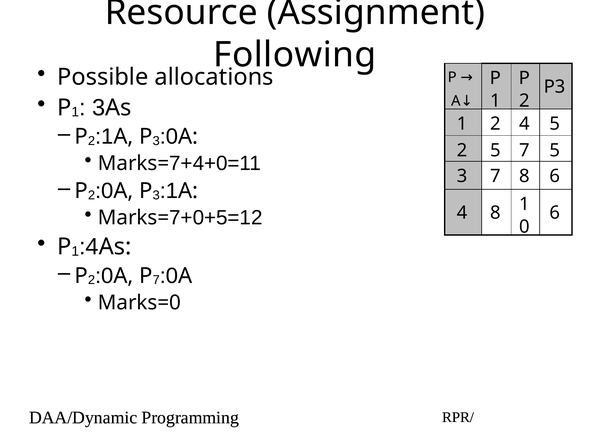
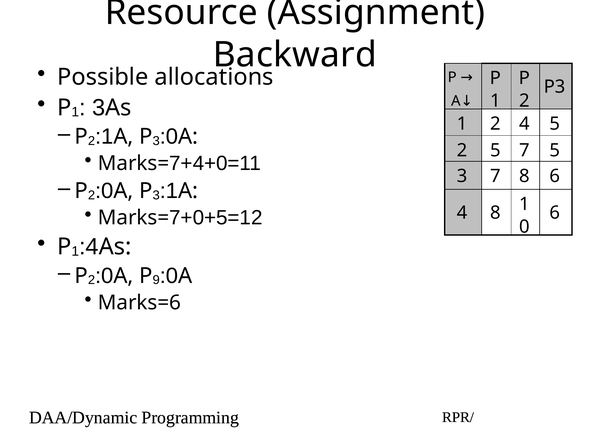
Following: Following -> Backward (295, 55)
P 7: 7 -> 9 (156, 280)
Marks=0: Marks=0 -> Marks=6 (139, 303)
